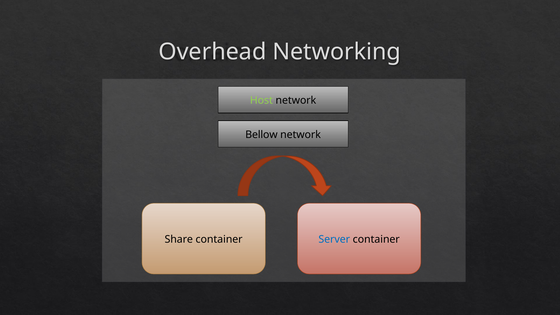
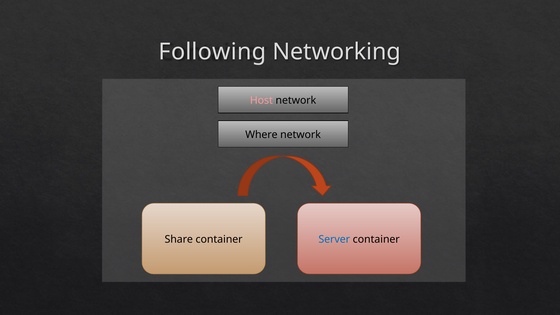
Overhead: Overhead -> Following (212, 52)
Host colour: light green -> pink (261, 100)
Bellow: Bellow -> Where (261, 135)
